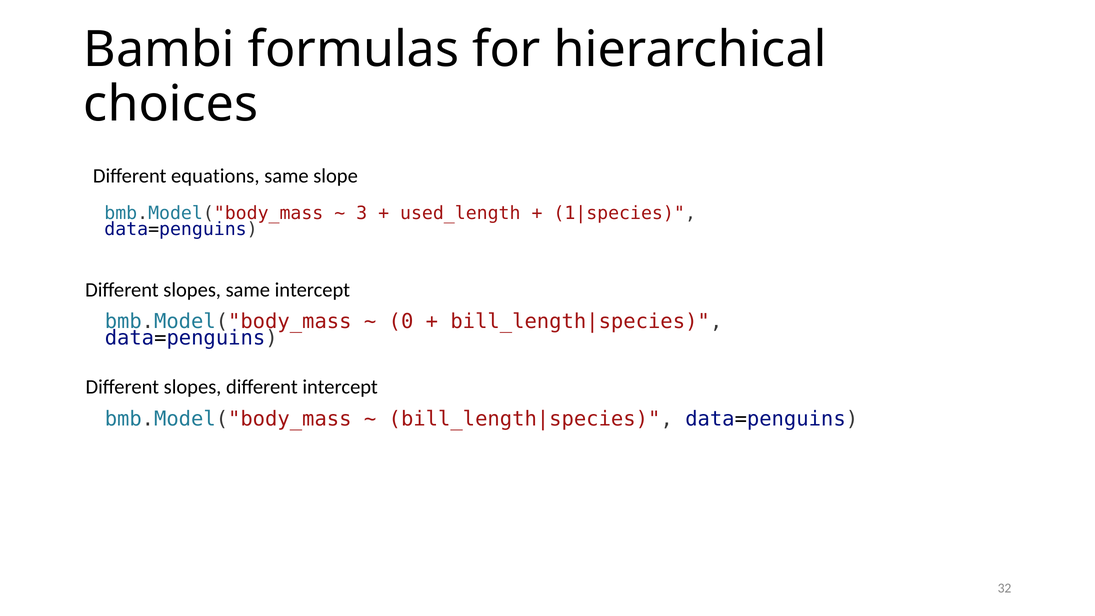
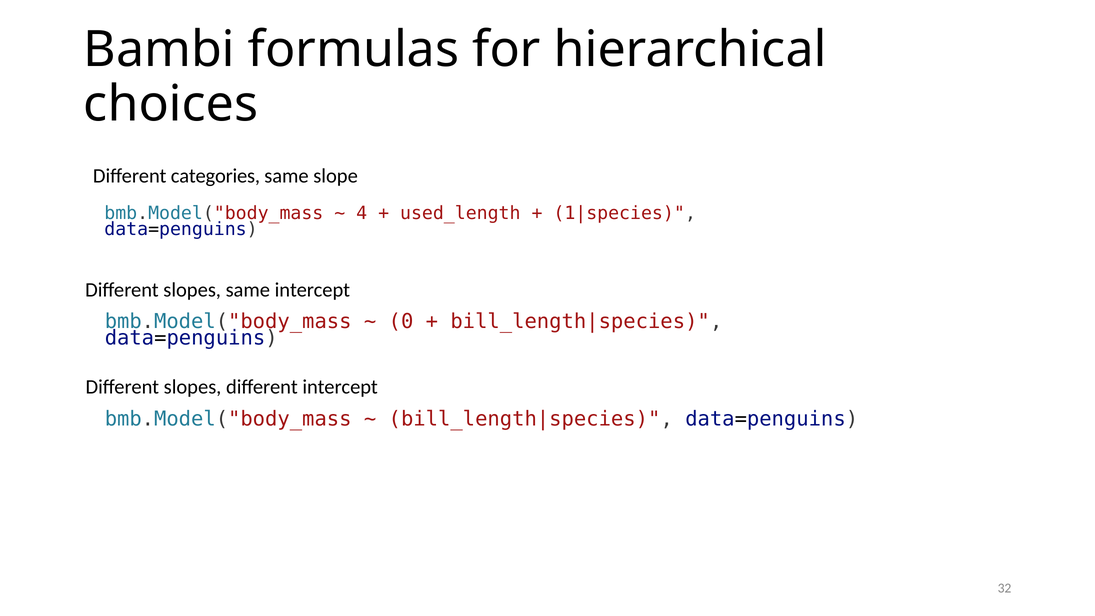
equations: equations -> categories (215, 176)
3: 3 -> 4 (362, 213)
